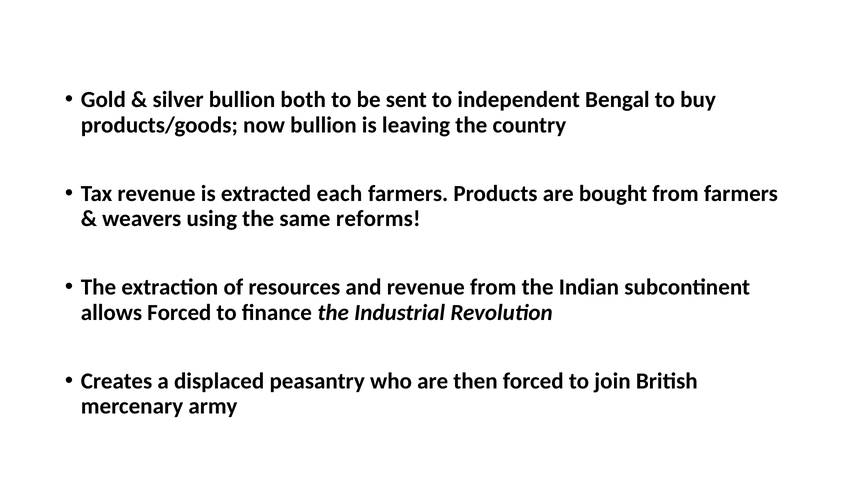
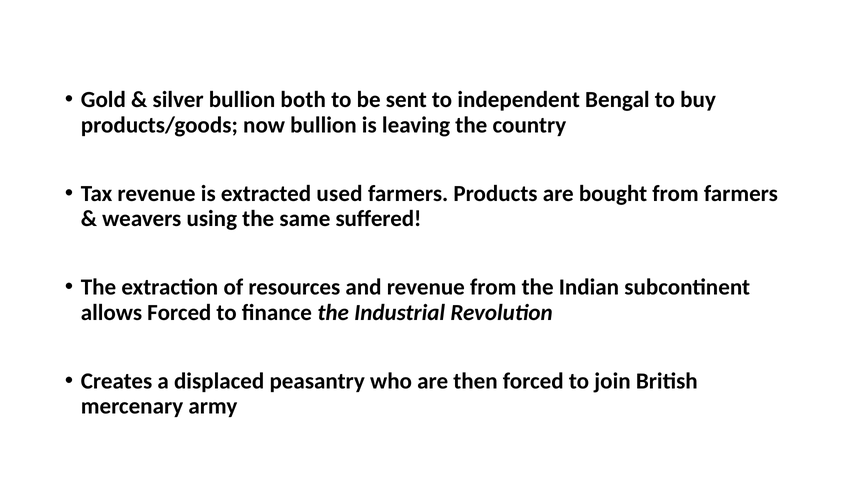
each: each -> used (340, 194)
reforms: reforms -> suffered (379, 219)
